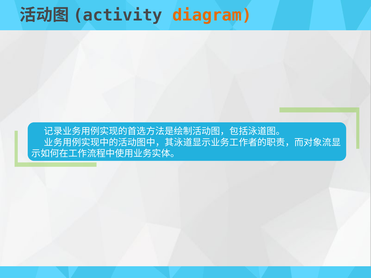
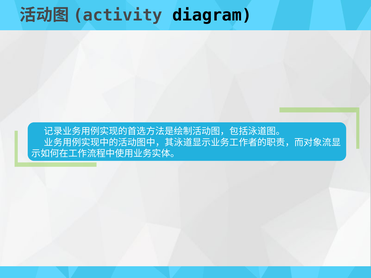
diagram colour: orange -> black (212, 15)
